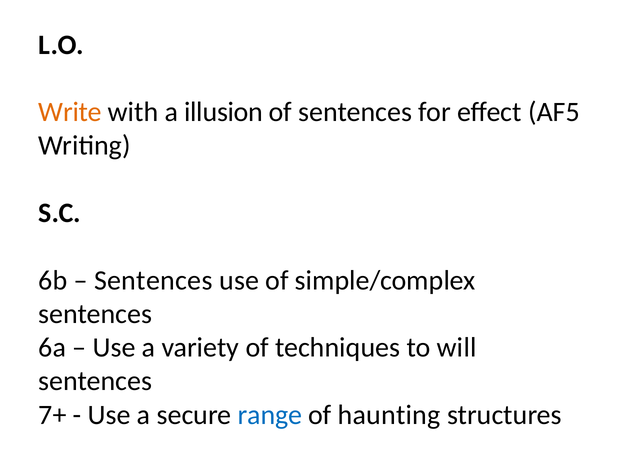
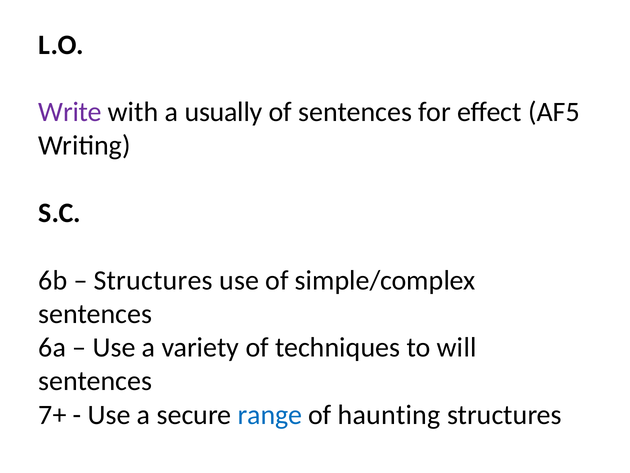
Write colour: orange -> purple (70, 112)
illusion: illusion -> usually (224, 112)
Sentences: Sentences -> Structures (153, 280)
